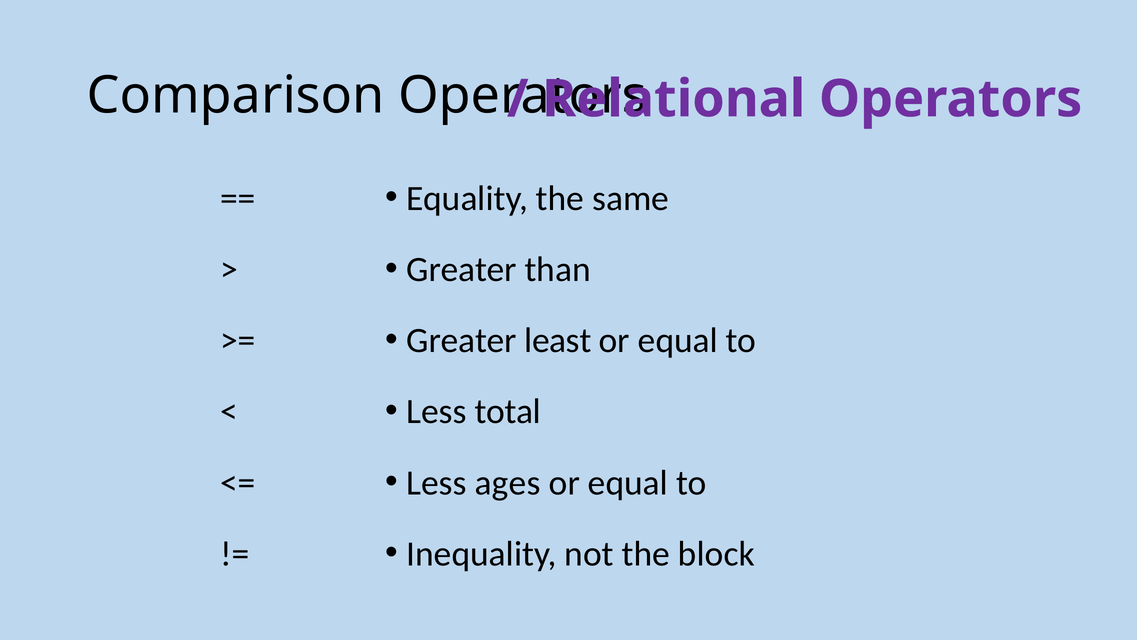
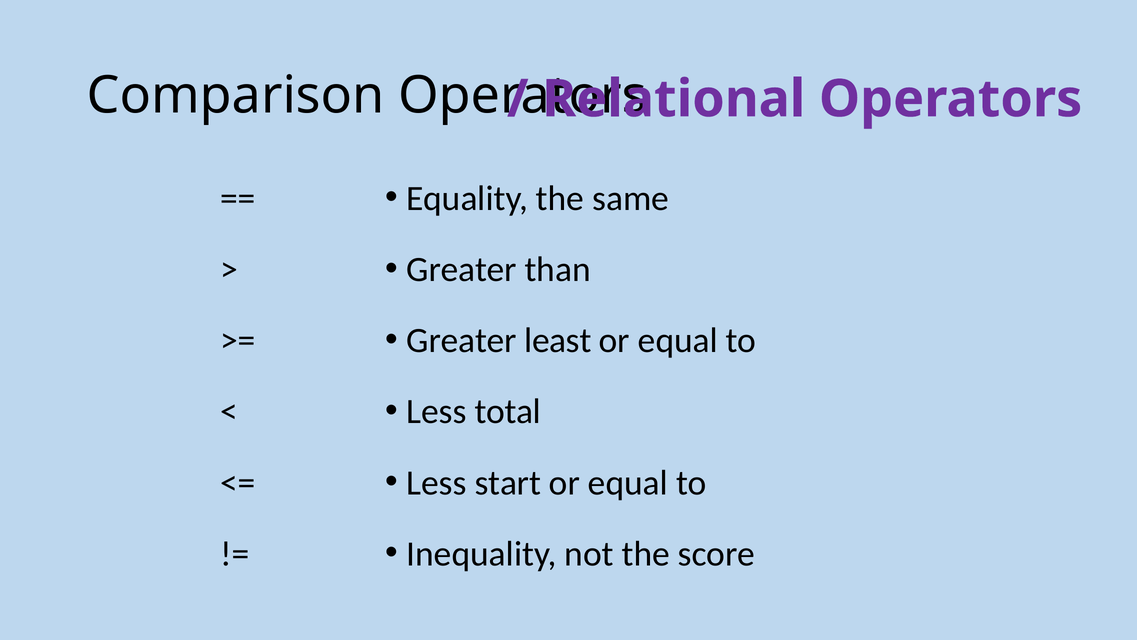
ages: ages -> start (508, 482)
block: block -> score (716, 554)
